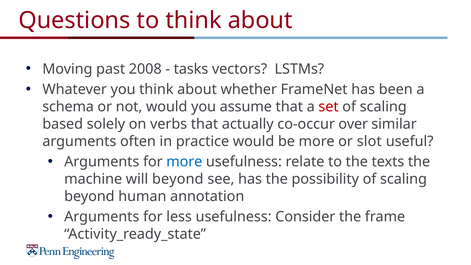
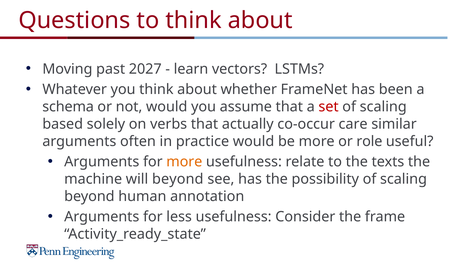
2008: 2008 -> 2027 (145, 69)
tasks: tasks -> learn (191, 69)
over: over -> care (353, 124)
slot: slot -> role (369, 141)
more colour: blue -> orange (184, 162)
